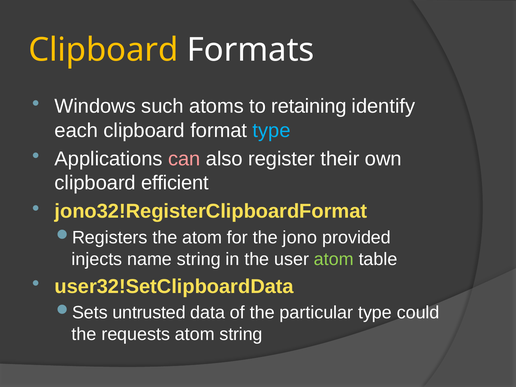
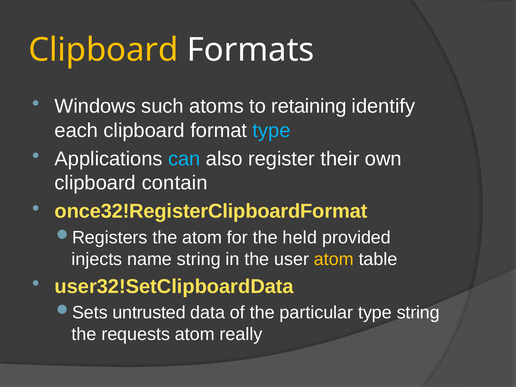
can colour: pink -> light blue (184, 159)
efficient: efficient -> contain (175, 183)
jono32!RegisterClipboardFormat: jono32!RegisterClipboardFormat -> once32!RegisterClipboardFormat (211, 211)
jono: jono -> held (300, 238)
atom colour: light green -> yellow (334, 259)
type could: could -> string (418, 313)
atom string: string -> really (241, 334)
